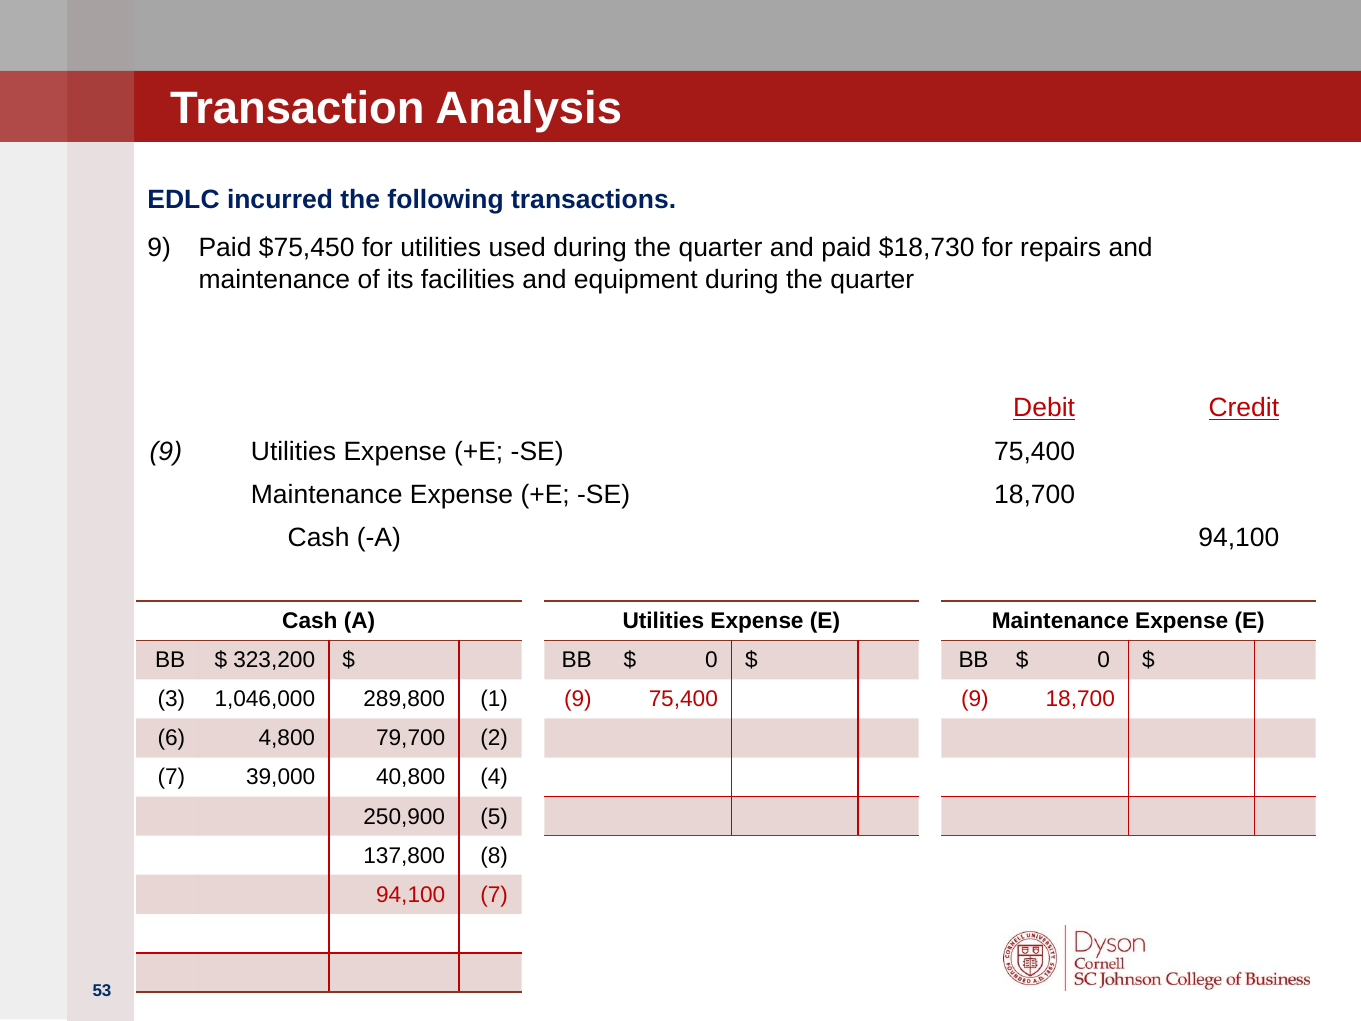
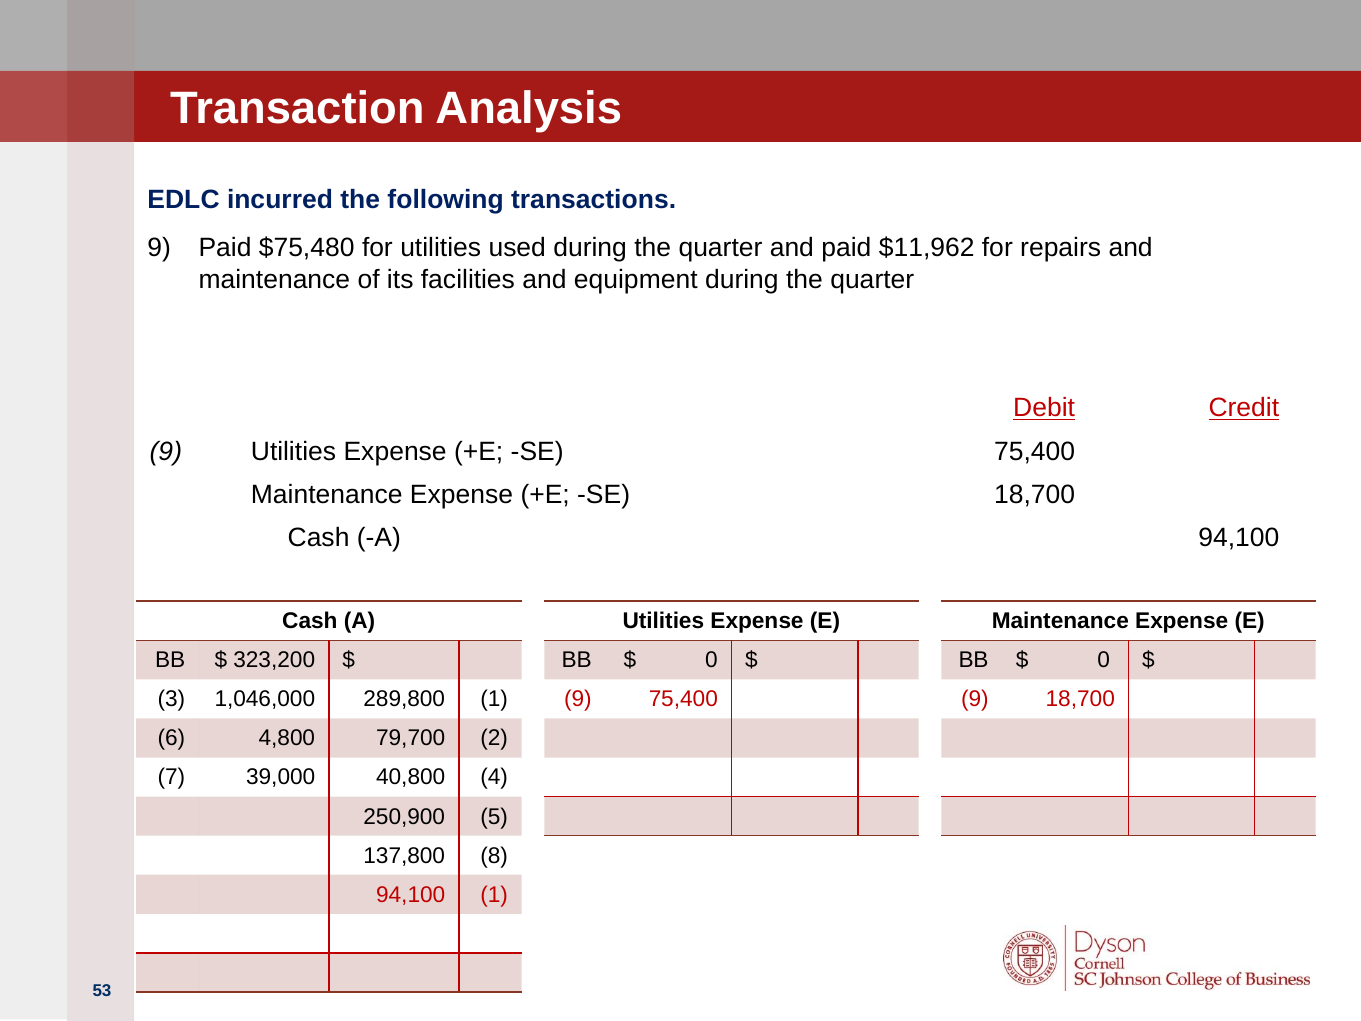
$75,450: $75,450 -> $75,480 (307, 248)
$18,730: $18,730 -> $11,962 (927, 248)
94,100 7: 7 -> 1 (494, 894)
